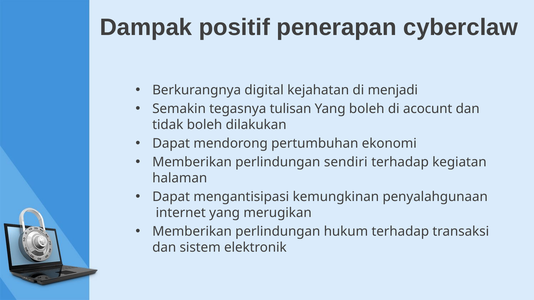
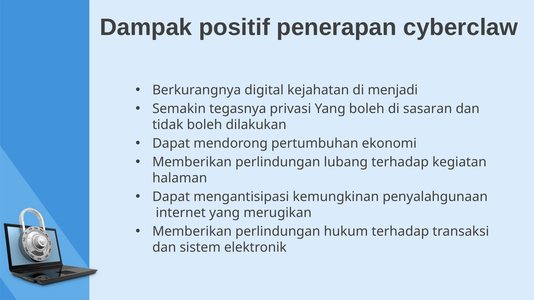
tulisan: tulisan -> privasi (290, 109)
acocunt: acocunt -> sasaran (428, 109)
sendiri: sendiri -> lubang (346, 162)
